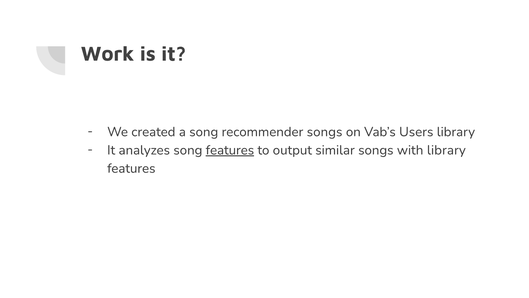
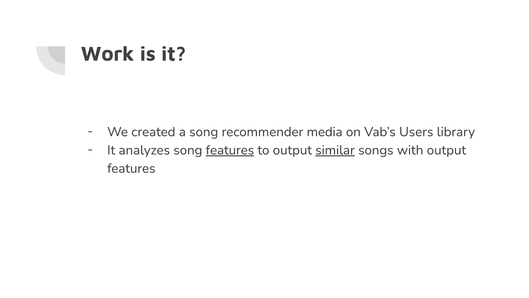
recommender songs: songs -> media (325, 132)
similar underline: none -> present (335, 150)
with library: library -> output (446, 150)
